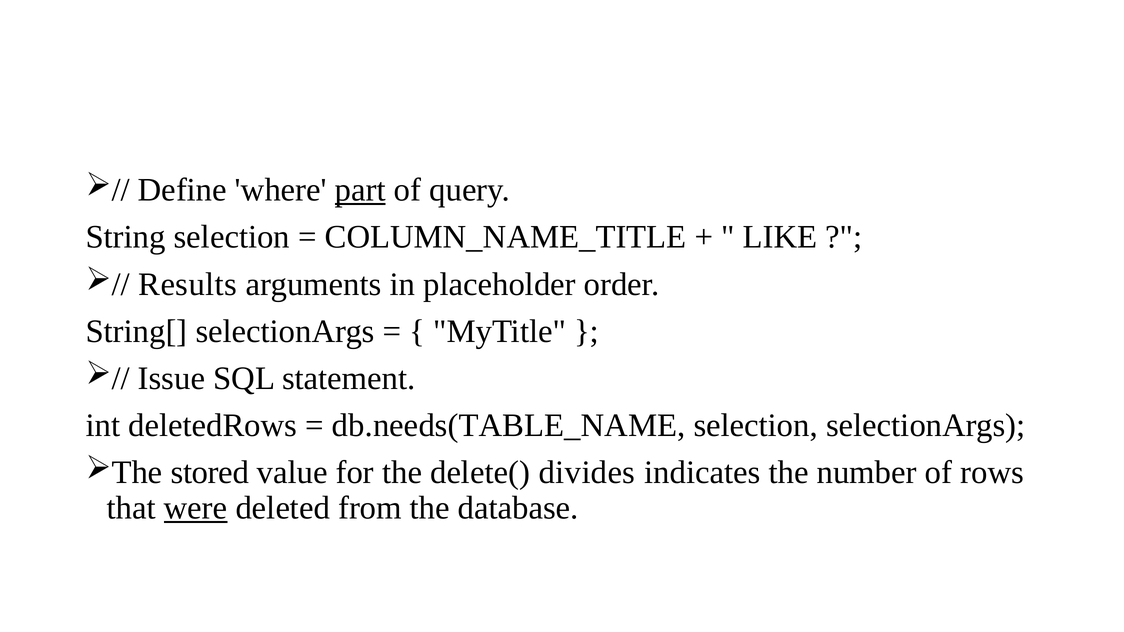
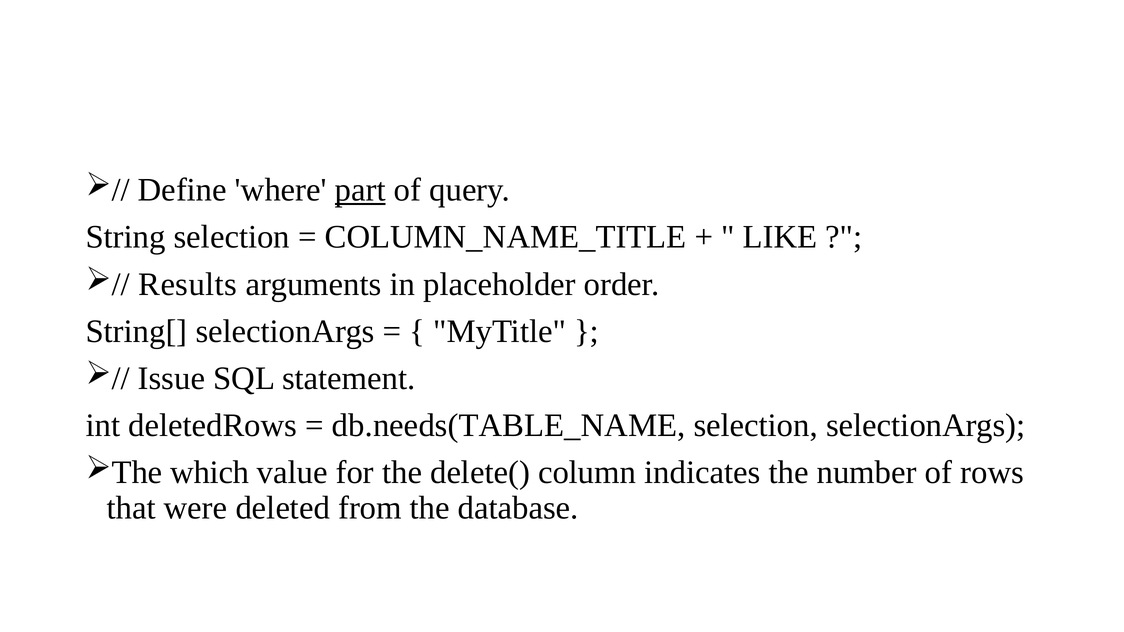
stored: stored -> which (210, 473)
divides: divides -> column (587, 473)
were underline: present -> none (196, 508)
